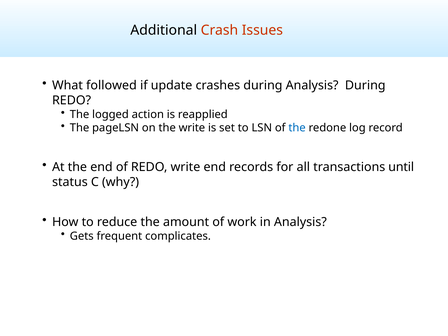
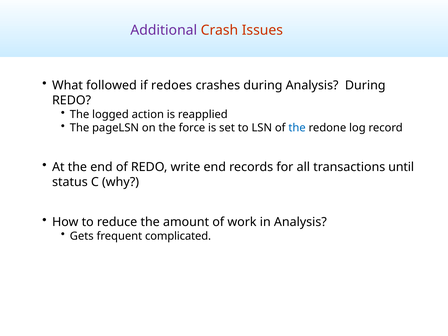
Additional colour: black -> purple (164, 30)
update: update -> redoes (172, 85)
the write: write -> force (192, 128)
complicates: complicates -> complicated (178, 236)
